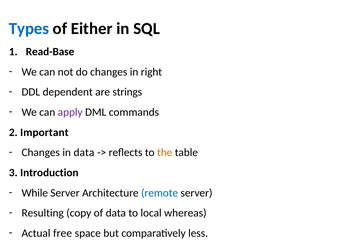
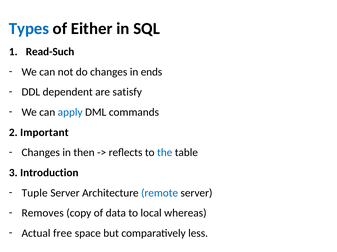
Read-Base: Read-Base -> Read-Such (50, 52)
right: right -> ends (151, 72)
strings: strings -> satisfy (127, 92)
apply colour: purple -> blue (70, 113)
in data: data -> then (84, 153)
the colour: orange -> blue (165, 153)
While: While -> Tuple (35, 193)
Resulting: Resulting -> Removes (43, 214)
